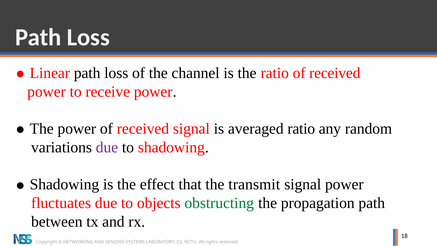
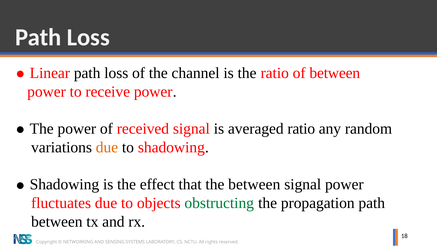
ratio of received: received -> between (335, 73)
due colour: purple -> orange (107, 147)
the transmit: transmit -> between (254, 184)
